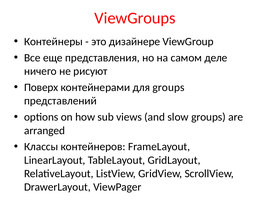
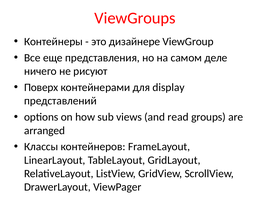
для groups: groups -> display (169, 88)
slow: slow -> read (178, 117)
